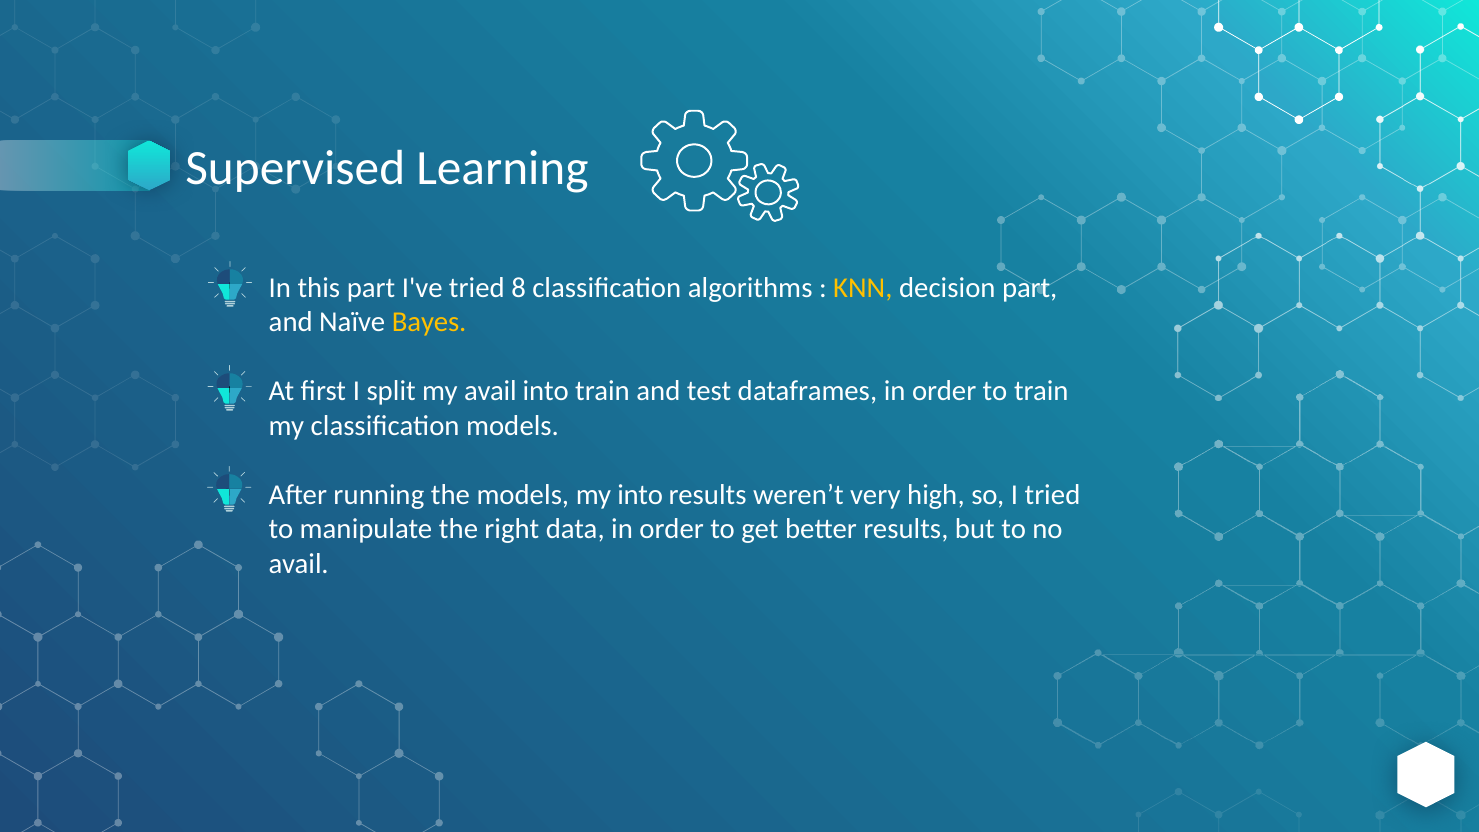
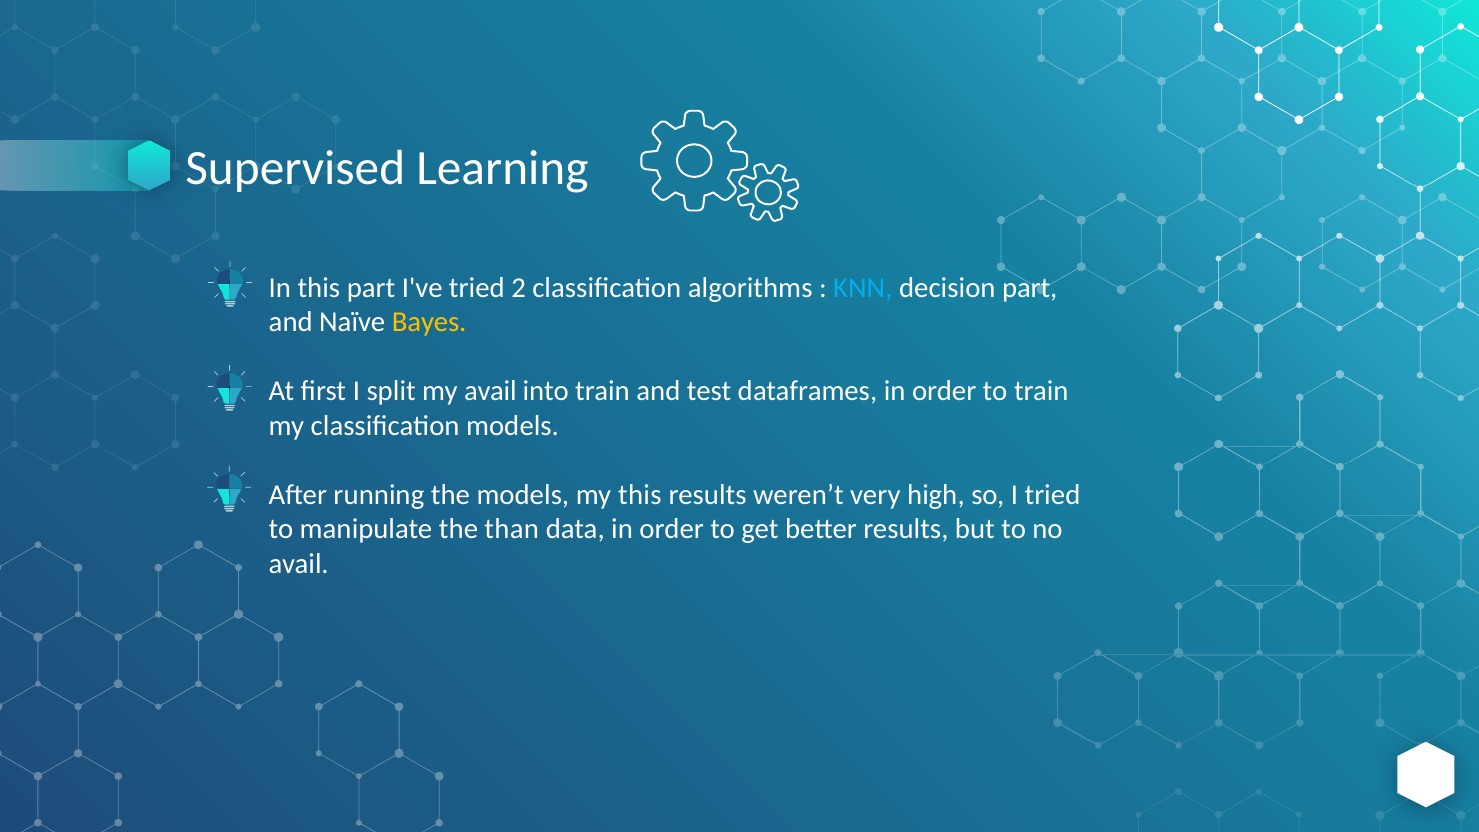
8: 8 -> 2 (519, 288)
KNN colour: yellow -> light blue (863, 288)
my into: into -> this (640, 495)
right: right -> than (512, 529)
